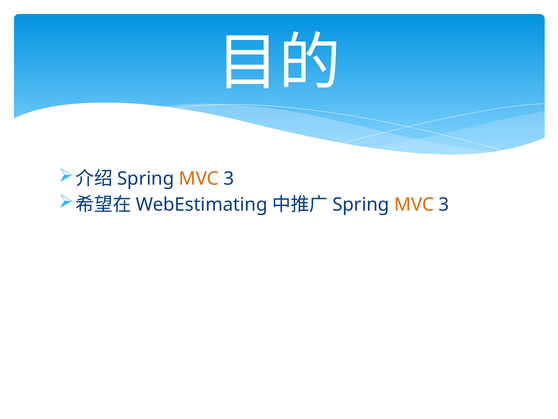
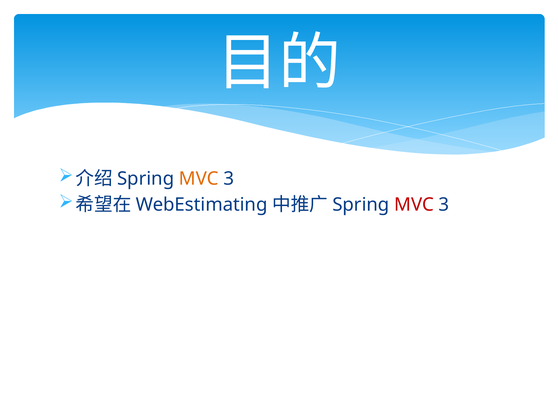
MVC colour: orange -> red (414, 205)
